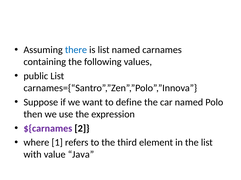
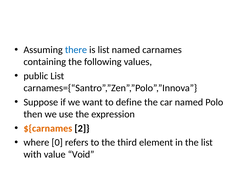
${carnames colour: purple -> orange (48, 129)
1: 1 -> 0 (57, 143)
Java: Java -> Void (81, 155)
